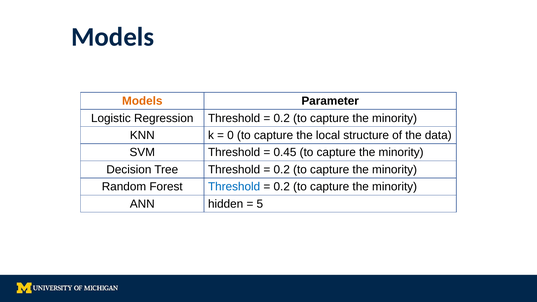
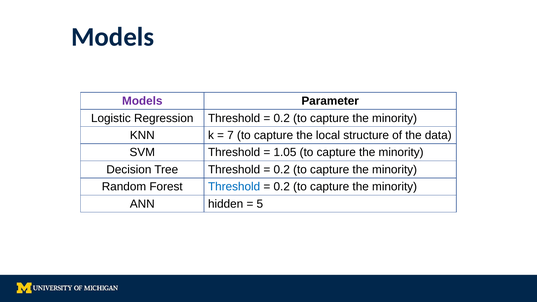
Models colour: orange -> purple (142, 101)
0: 0 -> 7 (230, 135)
0.45: 0.45 -> 1.05 (285, 152)
